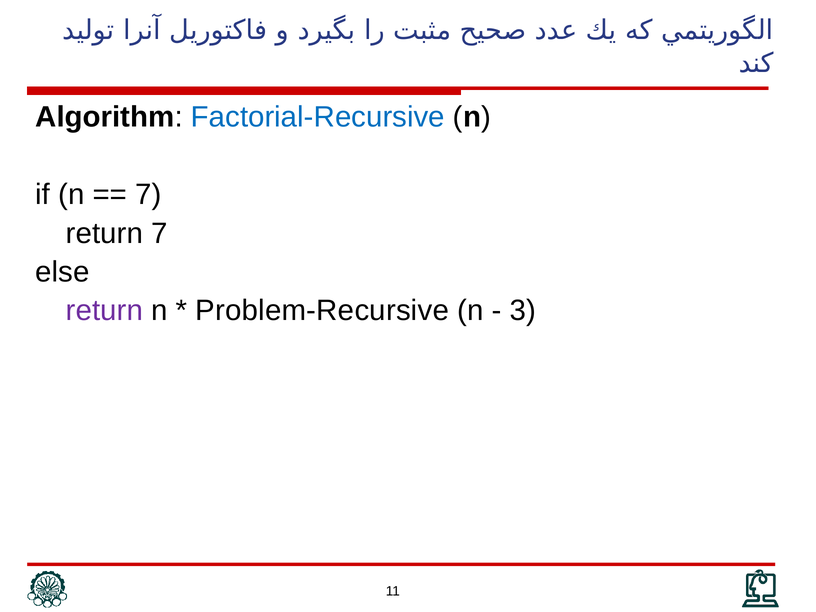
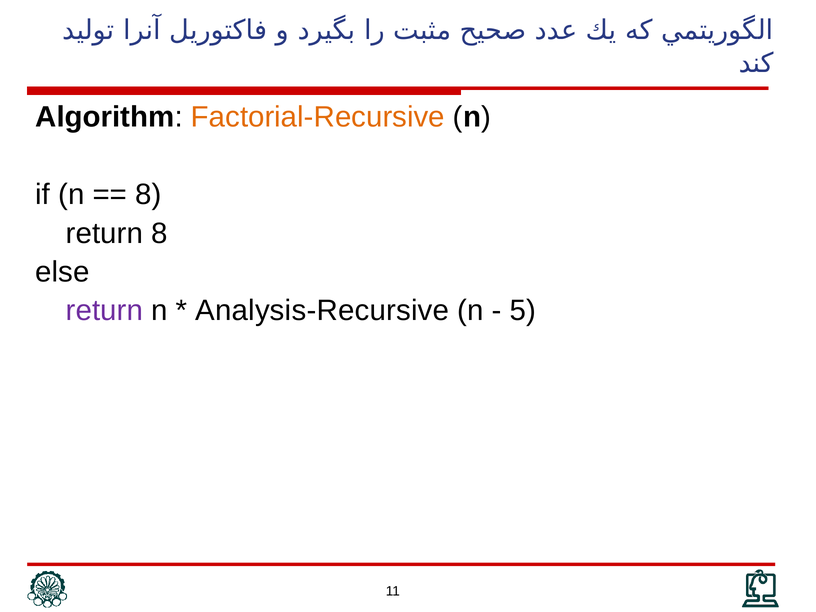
Factorial-Recursive colour: blue -> orange (318, 117)
7: 7 -> 8 (148, 195)
return 7: 7 -> 8 (159, 233)
Problem-Recursive: Problem-Recursive -> Analysis-Recursive (322, 311)
3: 3 -> 5 (523, 311)
